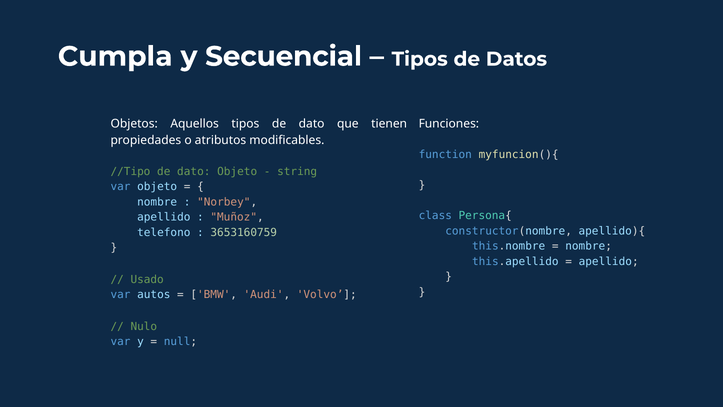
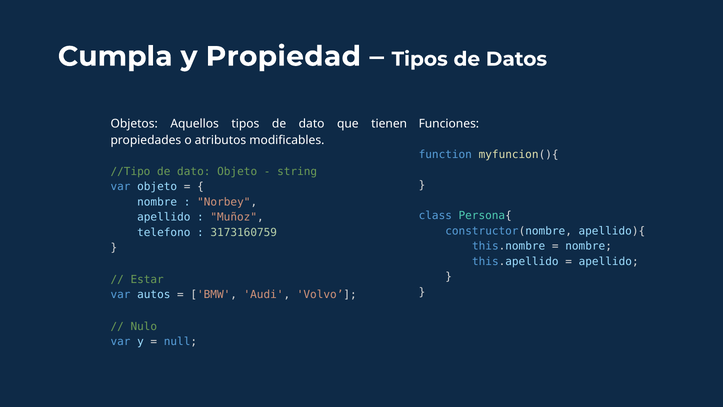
Secuencial: Secuencial -> Propiedad (283, 56)
3653160759: 3653160759 -> 3173160759 (244, 232)
Usado: Usado -> Estar (147, 279)
